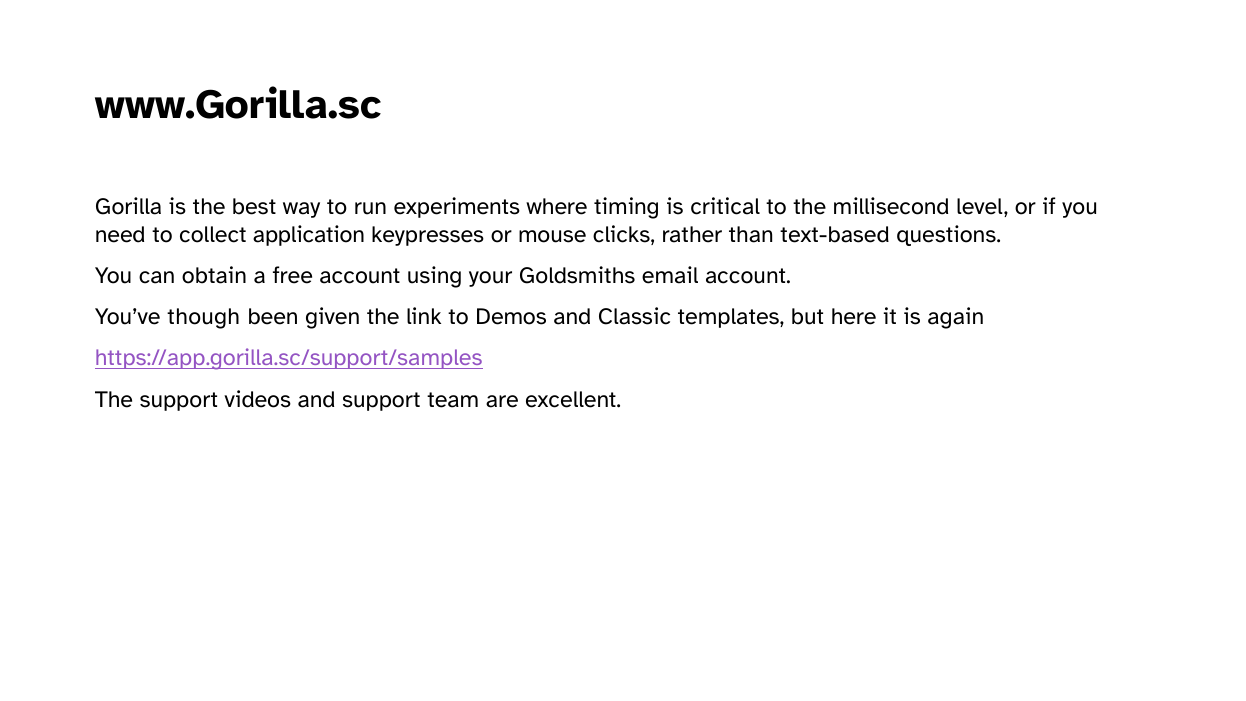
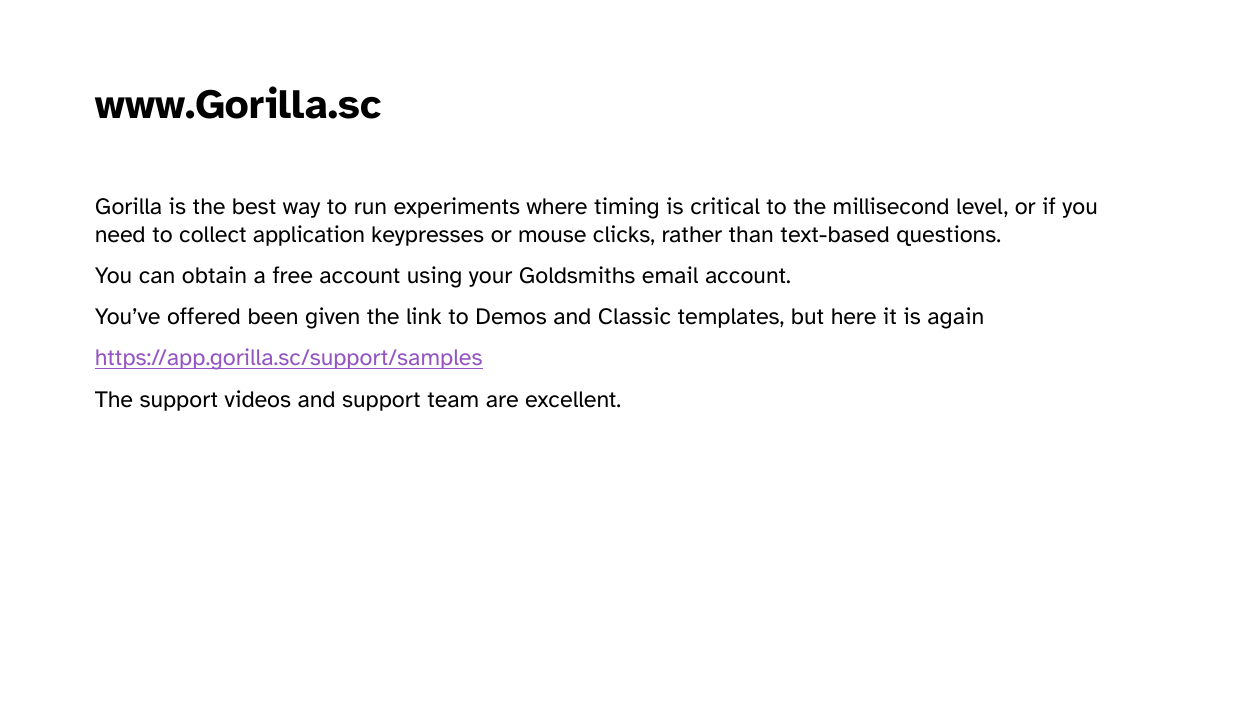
though: though -> offered (204, 317)
